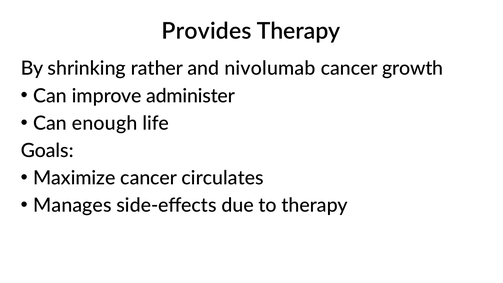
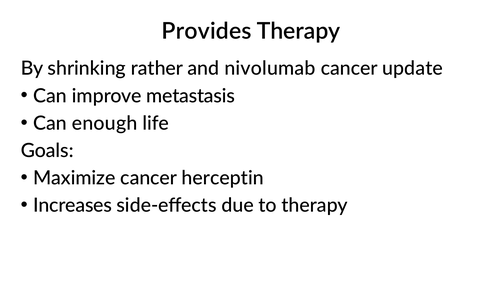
growth: growth -> update (413, 68)
administer: administer -> metastasis (191, 96)
circulates: circulates -> herceptin (223, 178)
Manages: Manages -> Increases (73, 205)
